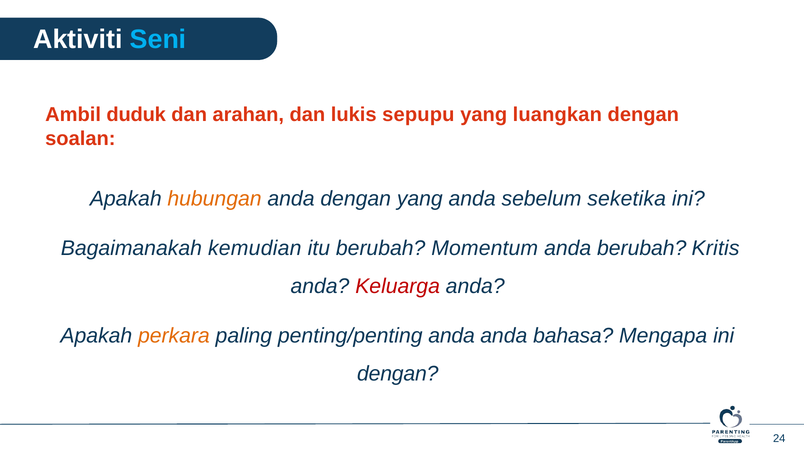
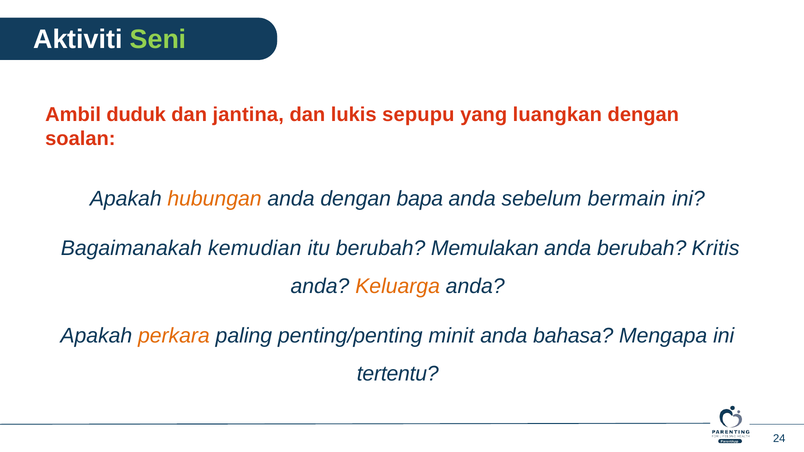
Seni colour: light blue -> light green (158, 39)
arahan: arahan -> jantina (248, 115)
dengan yang: yang -> bapa (420, 199)
seketika: seketika -> bermain (627, 199)
Momentum: Momentum -> Memulakan (485, 248)
Keluarga colour: red -> orange (398, 286)
penting/penting anda: anda -> minit (451, 336)
dengan: dengan -> tertentu (398, 374)
